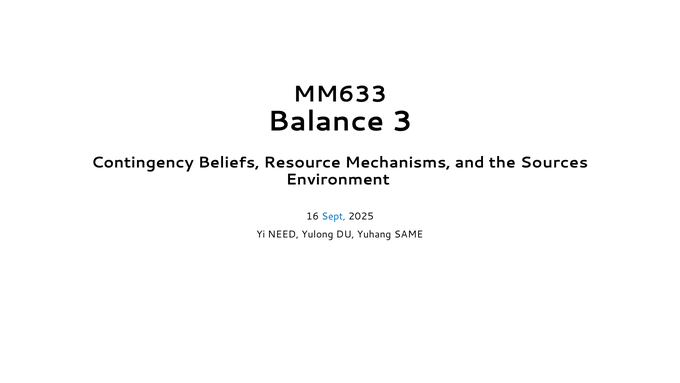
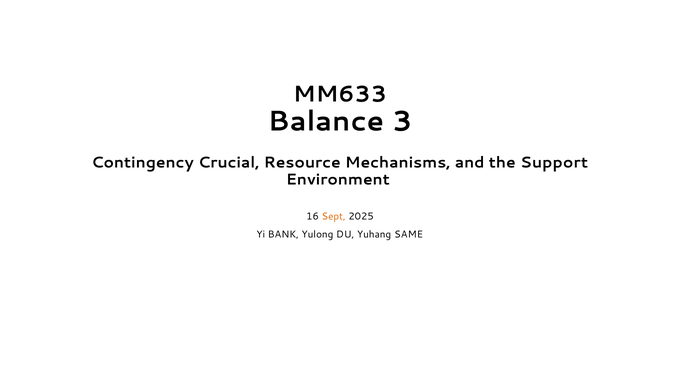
Beliefs: Beliefs -> Crucial (229, 162)
Sources: Sources -> Support (554, 162)
Sept colour: blue -> orange (334, 216)
NEED: NEED -> BANK (283, 234)
